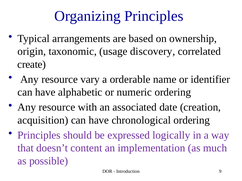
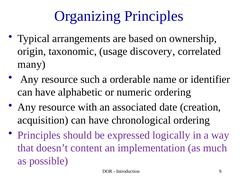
create: create -> many (32, 64)
vary: vary -> such (90, 80)
